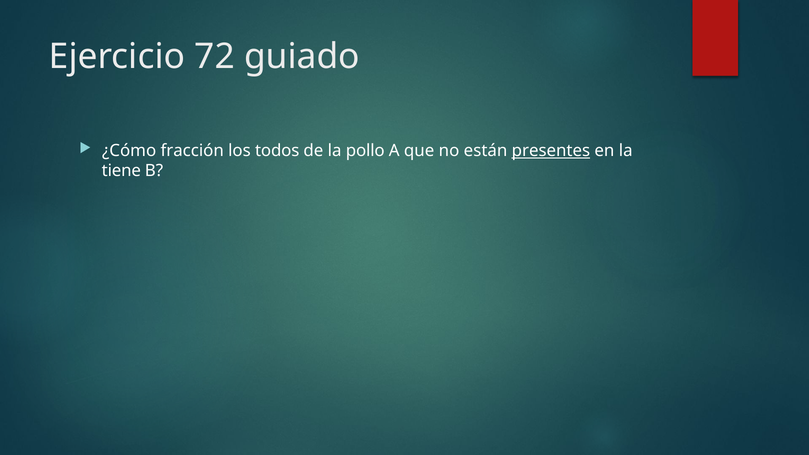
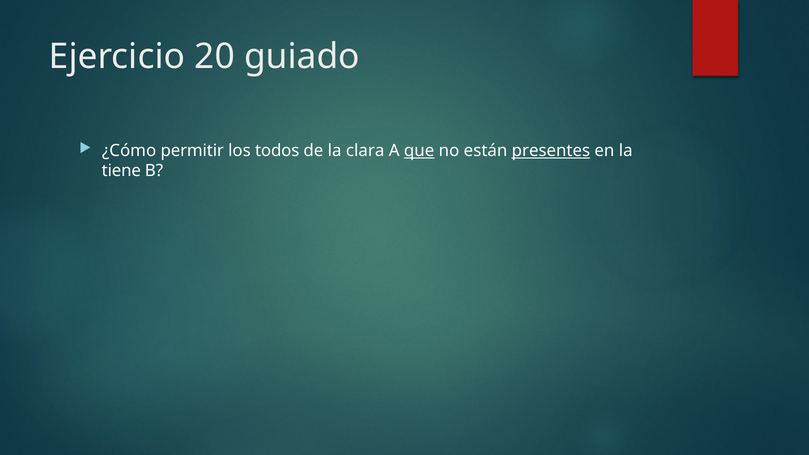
72: 72 -> 20 (215, 57)
fracción: fracción -> permitir (192, 151)
pollo: pollo -> clara (365, 151)
que underline: none -> present (419, 151)
